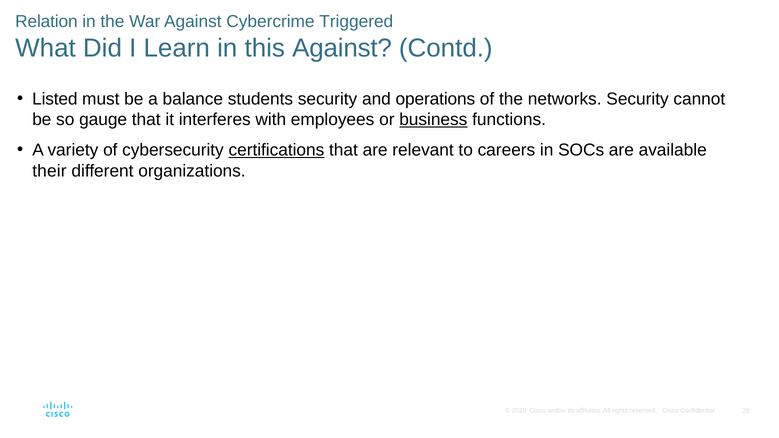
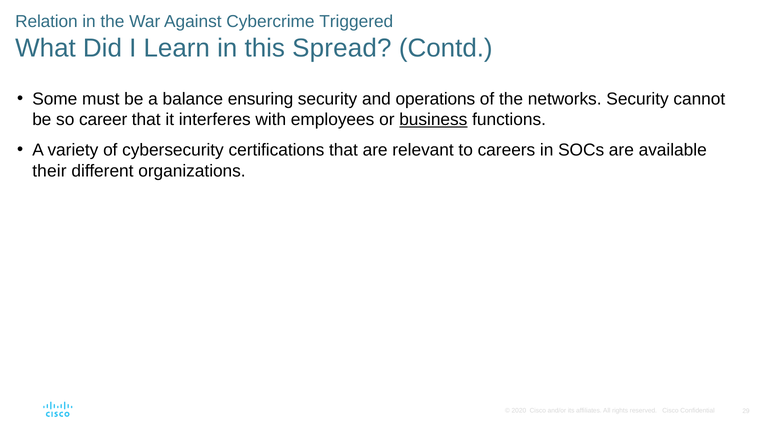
this Against: Against -> Spread (342, 48)
Listed: Listed -> Some (55, 99)
students: students -> ensuring (261, 99)
gauge: gauge -> career (103, 120)
certifications underline: present -> none (276, 150)
